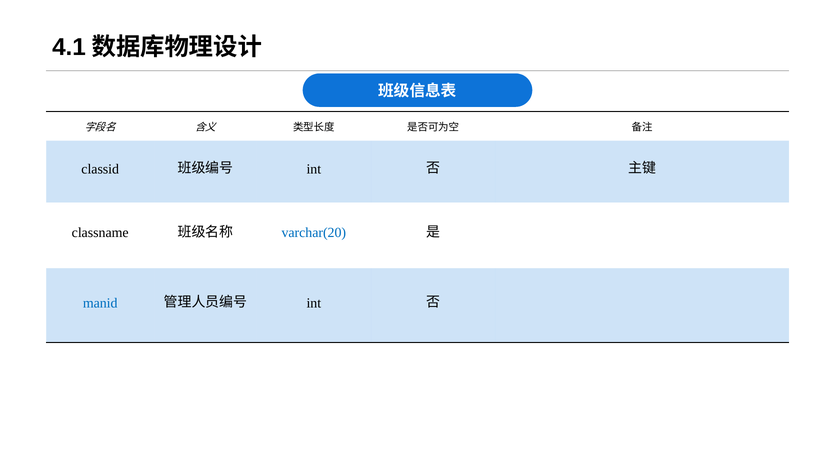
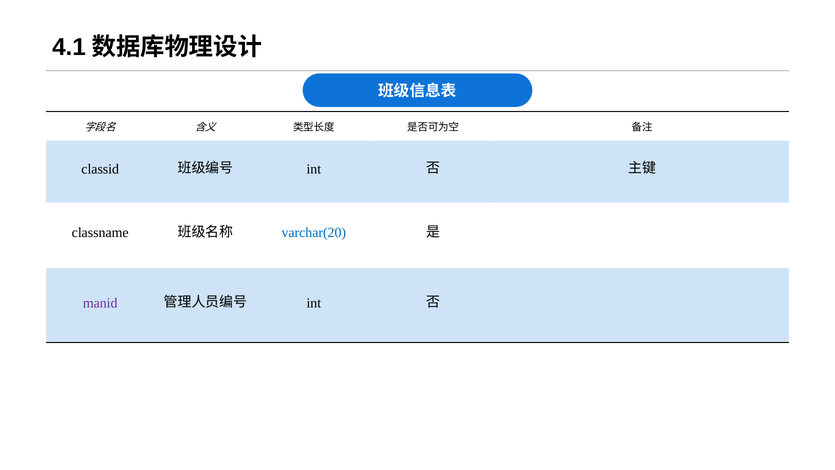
manid colour: blue -> purple (100, 303)
